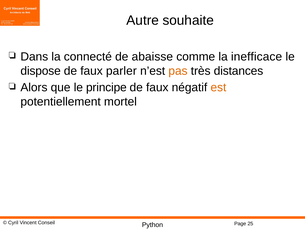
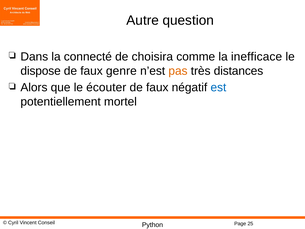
souhaite: souhaite -> question (188, 20)
abaisse: abaisse -> choisira (152, 57)
parler: parler -> genre (121, 71)
principe: principe -> écouter (106, 87)
est colour: orange -> blue (218, 87)
